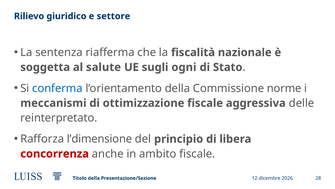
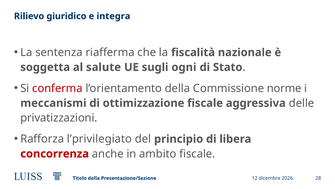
settore: settore -> integra (113, 16)
conferma colour: blue -> red (57, 88)
reinterpretato: reinterpretato -> privatizzazioni (59, 118)
l’dimensione: l’dimensione -> l’privilegiato (99, 139)
